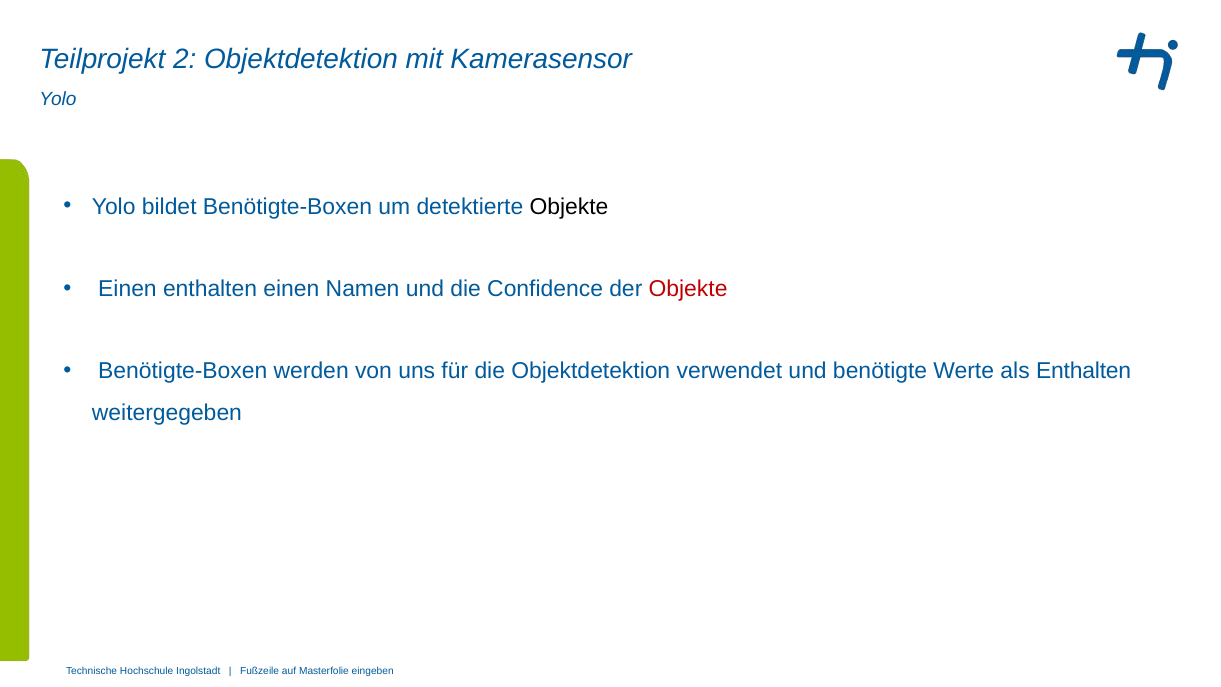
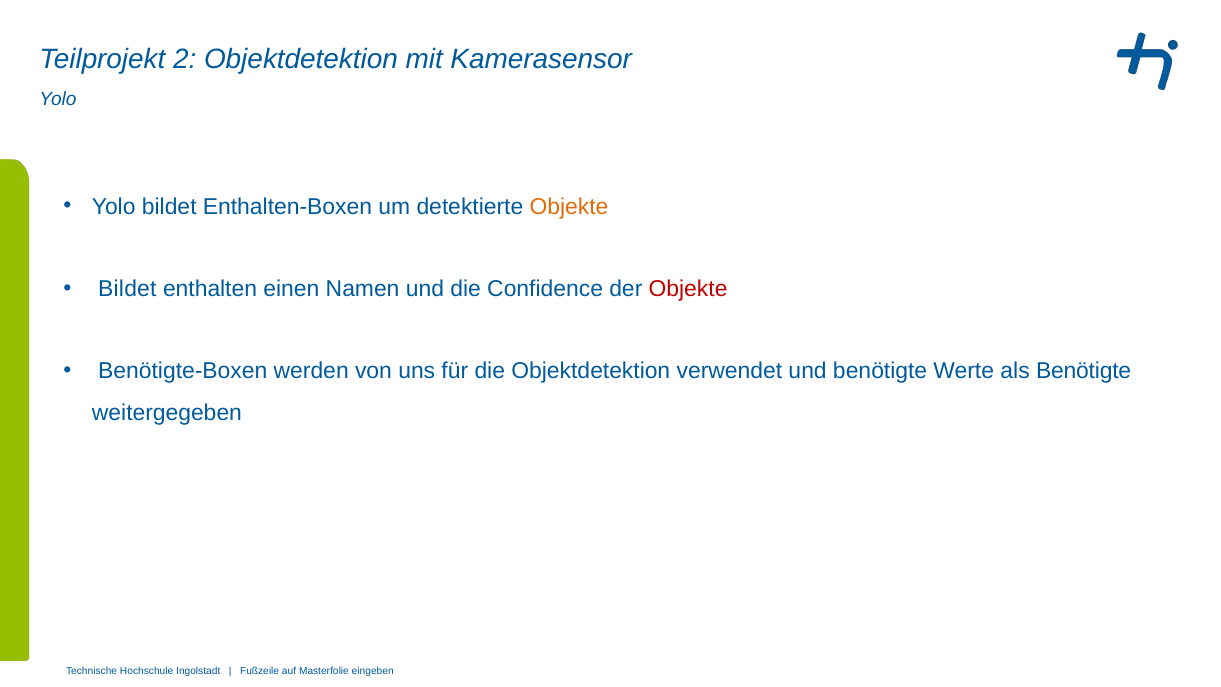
bildet Benötigte-Boxen: Benötigte-Boxen -> Enthalten-Boxen (288, 206)
Objekte colour: black -> orange (569, 206)
Einen: Einen -> Bildet (127, 289)
als Enthalten: Enthalten -> Benötigte (1084, 371)
